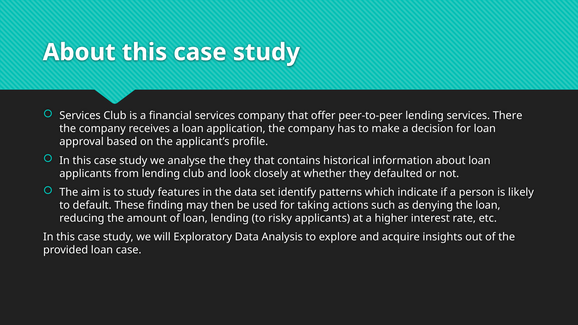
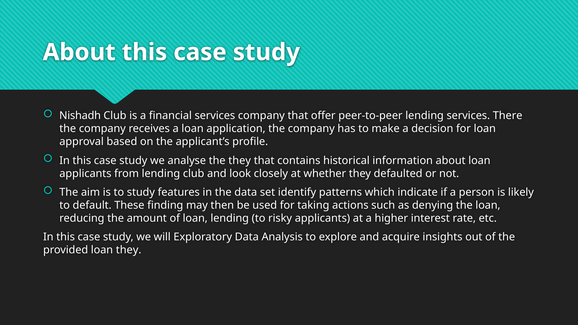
Services: Services -> Nishadh (80, 116)
loan case: case -> they (129, 250)
